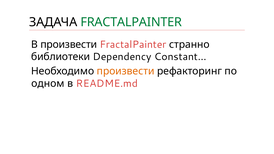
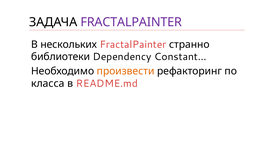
FRACTALPAINTER colour: green -> purple (131, 22)
В произвести: произвести -> нескольких (69, 45)
одном: одном -> класса (48, 84)
